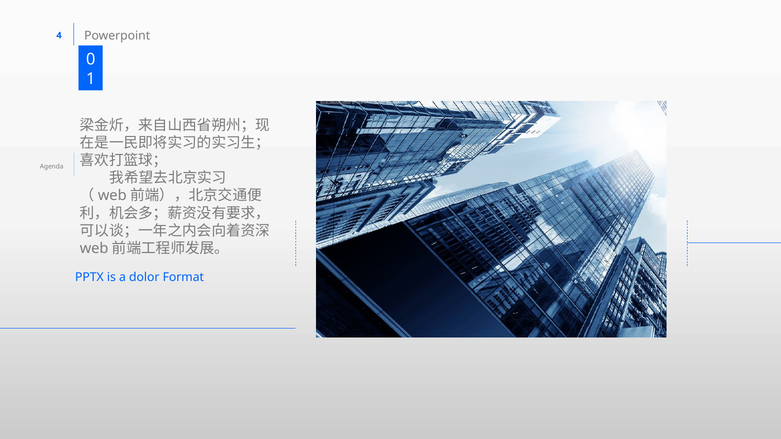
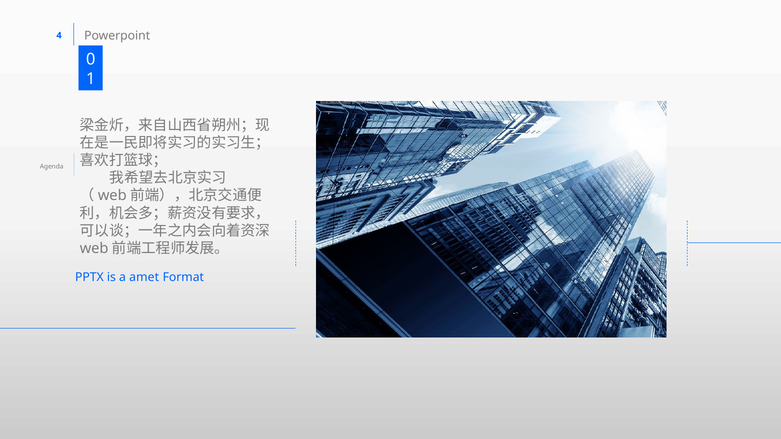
dolor: dolor -> amet (144, 277)
